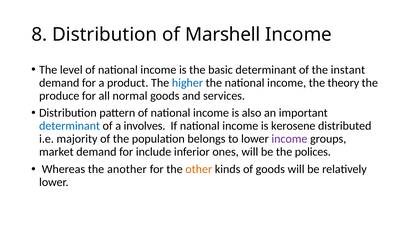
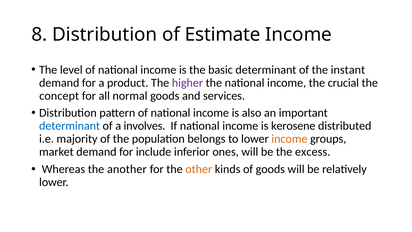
Marshell: Marshell -> Estimate (223, 35)
higher colour: blue -> purple (187, 83)
theory: theory -> crucial (343, 83)
produce: produce -> concept (59, 96)
income colour: purple -> orange (289, 139)
polices: polices -> excess (313, 152)
